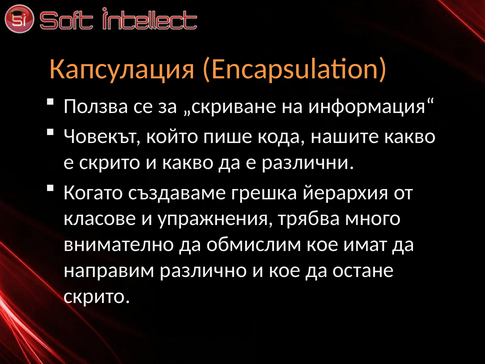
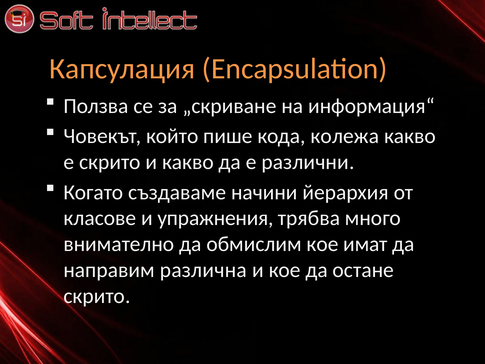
нашите: нашите -> колежа (345, 136)
грешка: грешка -> начини (264, 192)
различно: различно -> различна (203, 270)
